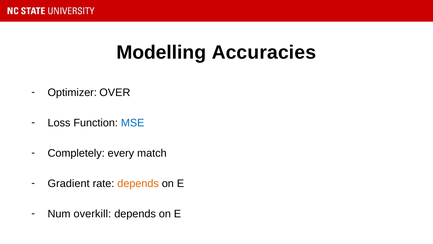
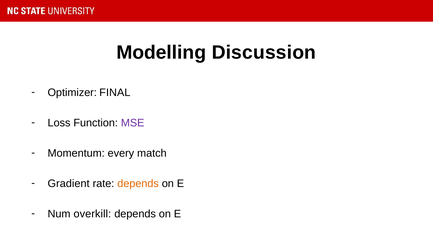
Accuracies: Accuracies -> Discussion (264, 52)
OVER: OVER -> FINAL (115, 92)
MSE colour: blue -> purple (133, 123)
Completely: Completely -> Momentum (76, 153)
